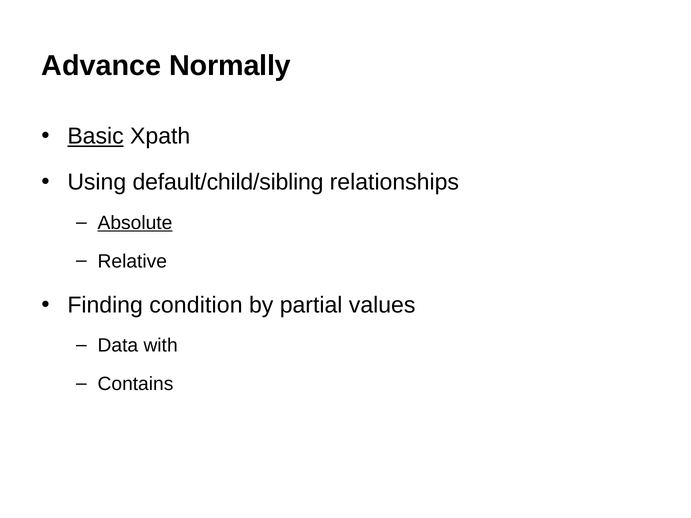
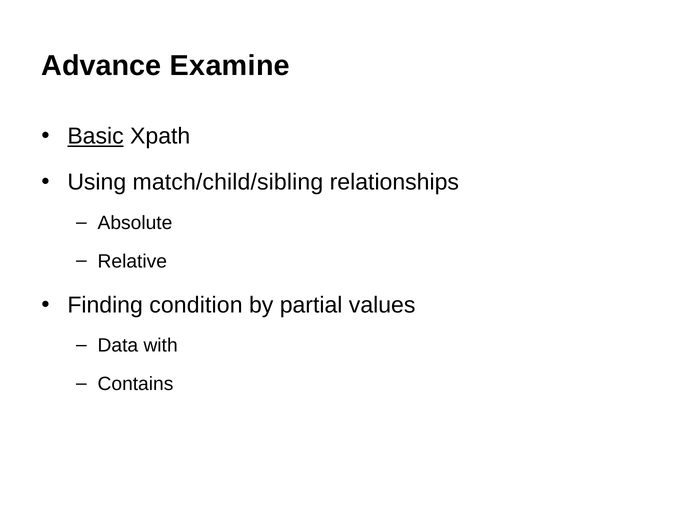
Normally: Normally -> Examine (230, 66)
default/child/sibling: default/child/sibling -> match/child/sibling (228, 182)
Absolute underline: present -> none (135, 223)
